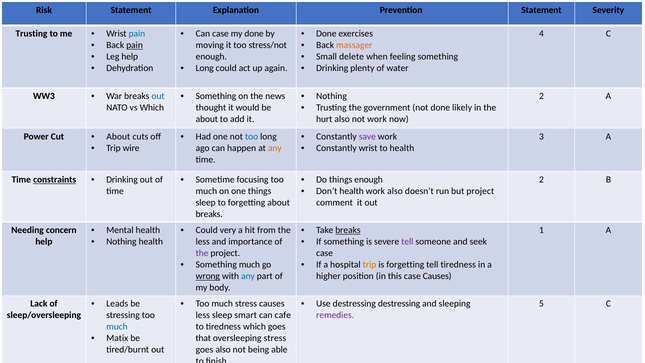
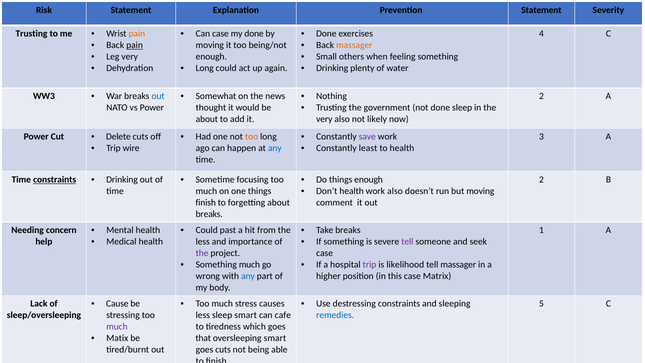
pain colour: blue -> orange (137, 34)
stress/not: stress/not -> being/not (268, 45)
Leg help: help -> very (130, 57)
delete: delete -> others (352, 57)
Something: Something -> Somewhat (216, 96)
done likely: likely -> sleep (462, 108)
vs Which: Which -> Power (152, 108)
hurt: hurt -> very (324, 119)
not work: work -> likely (377, 119)
too colour: blue -> orange (252, 137)
About: About -> Delete (118, 137)
Constantly wrist: wrist -> least (368, 148)
any colour: orange -> blue (275, 148)
but project: project -> moving (480, 191)
sleep: sleep -> finish (206, 202)
very: very -> past (228, 230)
breaks underline: present -> none (348, 230)
Nothing: Nothing -> Medical (121, 242)
trip colour: orange -> purple (370, 264)
is forgetting: forgetting -> likelihood (405, 264)
tell tiredness: tiredness -> massager (458, 264)
wrong underline: present -> none (208, 276)
case Causes: Causes -> Matrix (437, 276)
Leads: Leads -> Cause (117, 304)
destressing destressing: destressing -> constraints (399, 304)
remedies colour: purple -> blue (335, 315)
much colour: blue -> purple (117, 327)
oversleeping stress: stress -> smart (275, 338)
goes also: also -> cuts (223, 349)
